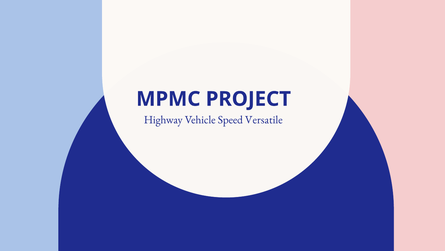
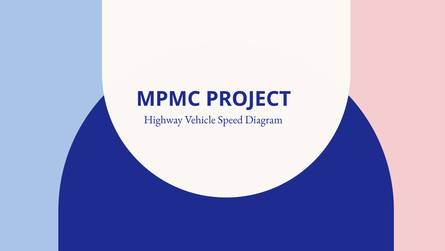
Versatile: Versatile -> Diagram (264, 119)
